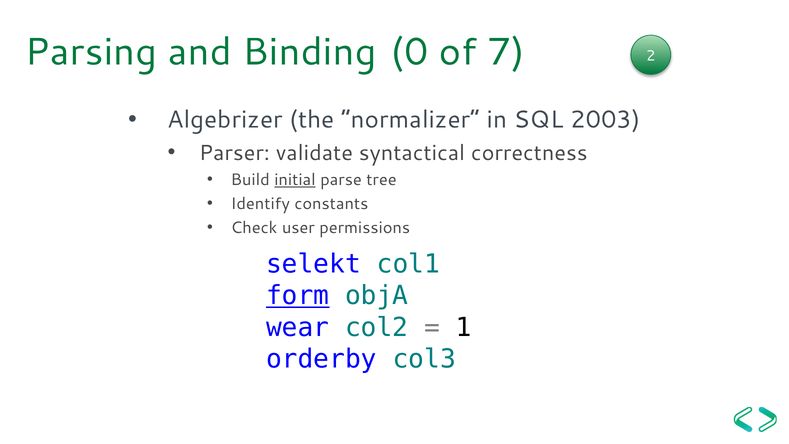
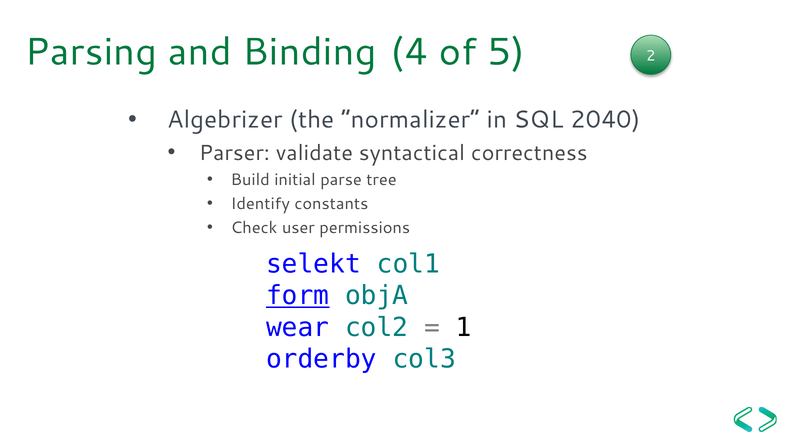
0: 0 -> 4 (409, 52)
7: 7 -> 5 (506, 52)
2003: 2003 -> 2040 (605, 120)
initial underline: present -> none (295, 180)
